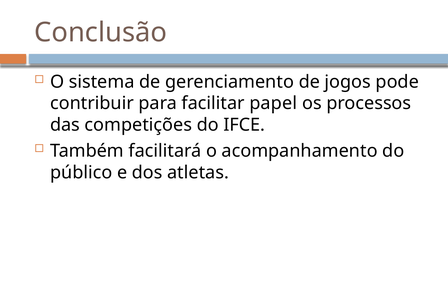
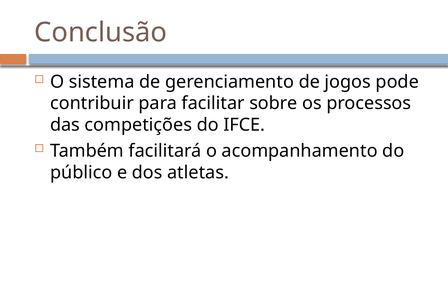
papel: papel -> sobre (273, 103)
